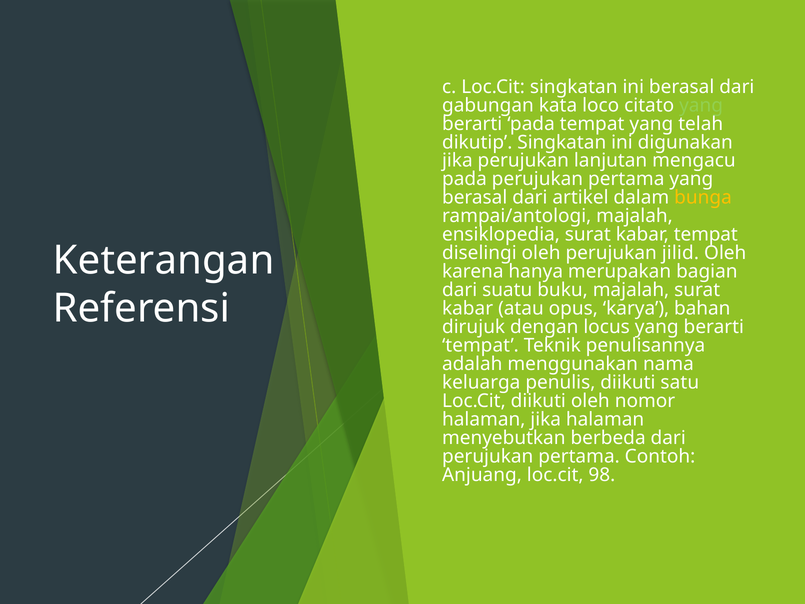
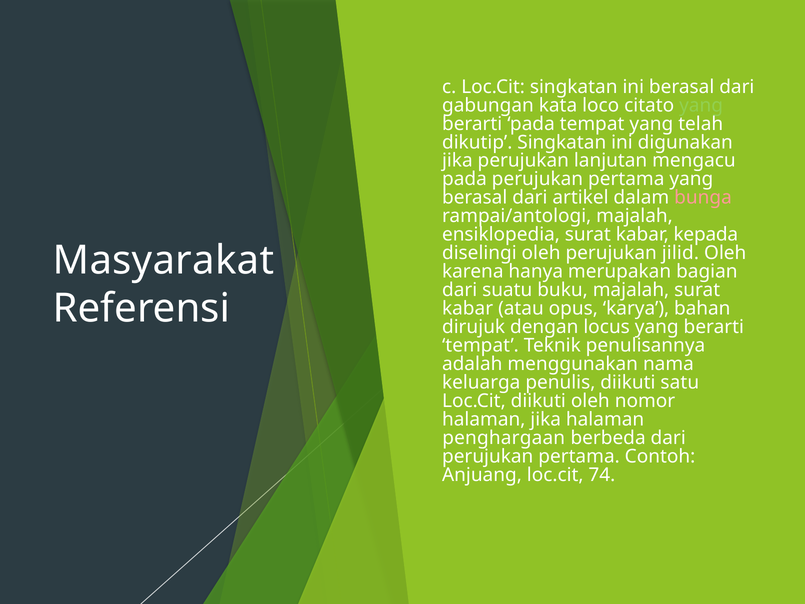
bunga colour: yellow -> pink (703, 198)
kabar tempat: tempat -> kepada (706, 235)
Keterangan: Keterangan -> Masyarakat (164, 260)
menyebutkan: menyebutkan -> penghargaan (504, 438)
98: 98 -> 74 (602, 475)
